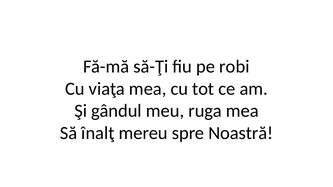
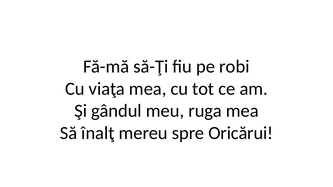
Noastră: Noastră -> Oricărui (241, 133)
